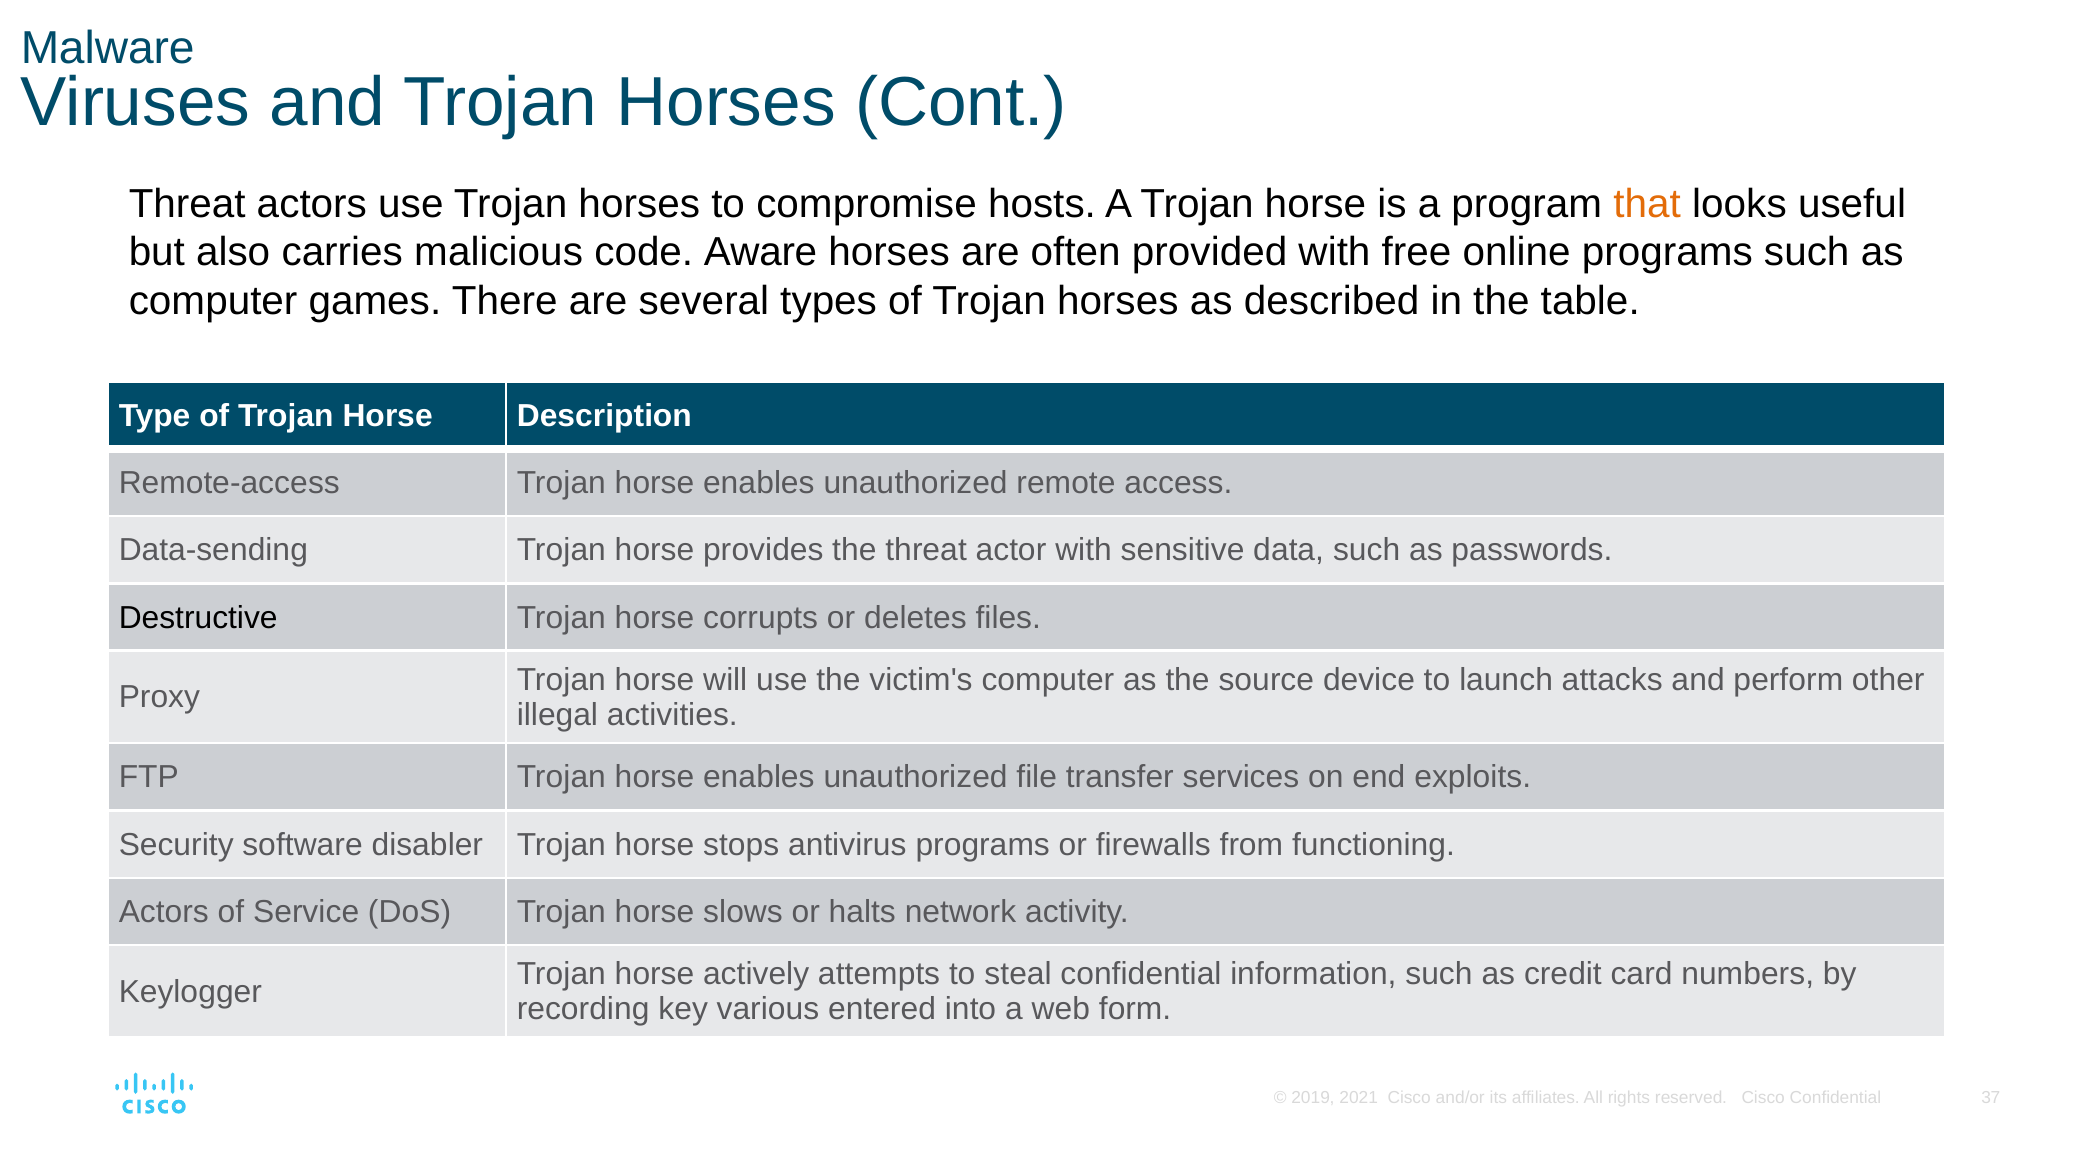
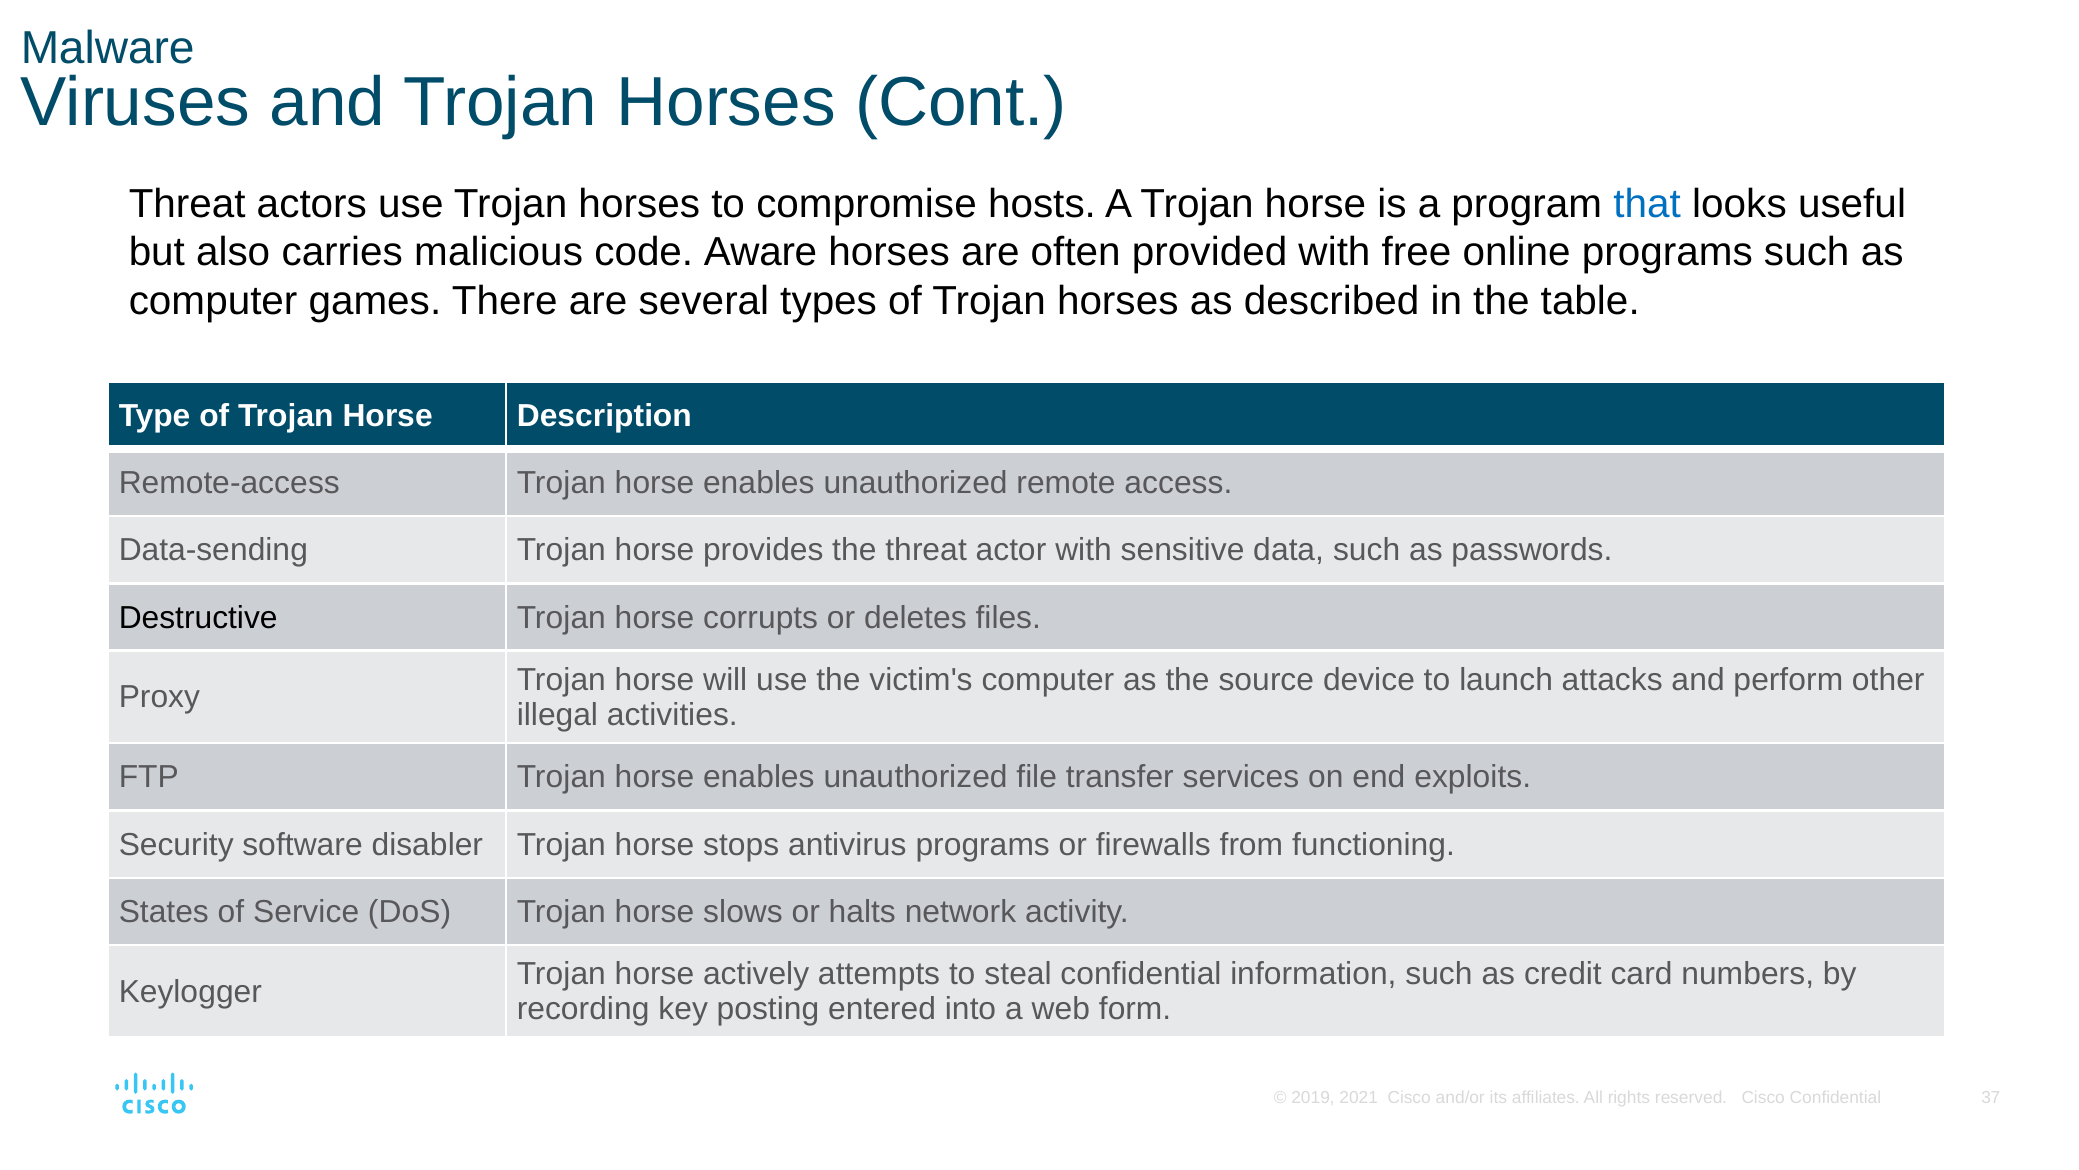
that colour: orange -> blue (1647, 204)
Actors: Actors -> States (164, 912)
various: various -> posting (768, 1009)
